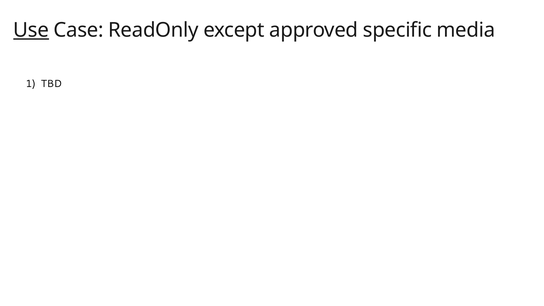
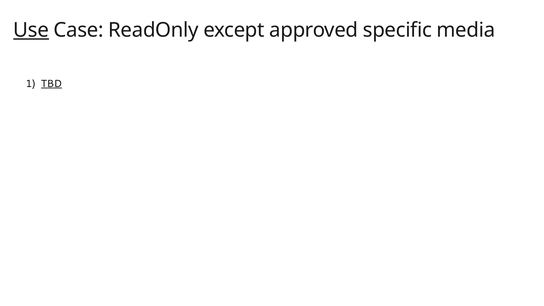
TBD underline: none -> present (51, 84)
